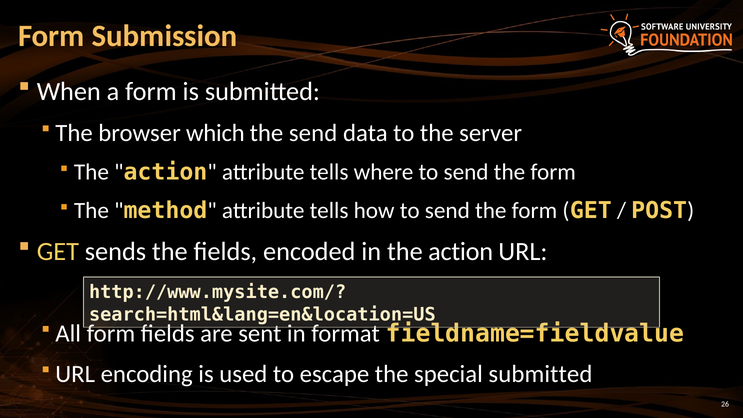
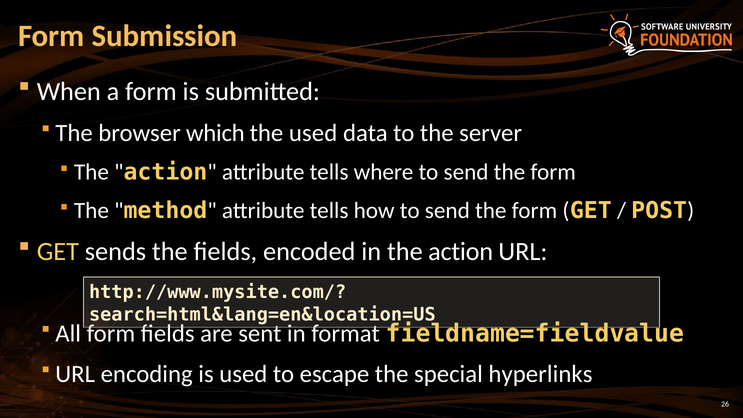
the send: send -> used (313, 133)
special submitted: submitted -> hyperlinks (540, 374)
